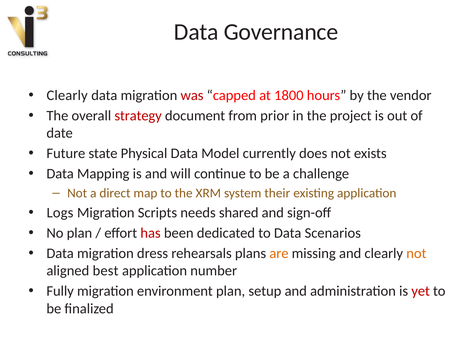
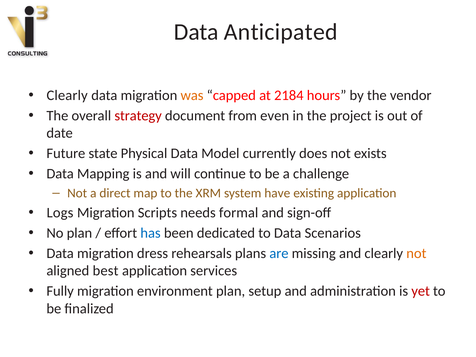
Governance: Governance -> Anticipated (281, 32)
was colour: red -> orange (192, 95)
1800: 1800 -> 2184 (289, 95)
prior: prior -> even (275, 116)
their: their -> have (277, 193)
shared: shared -> formal (239, 213)
has colour: red -> blue (151, 233)
are colour: orange -> blue (279, 253)
number: number -> services (214, 271)
